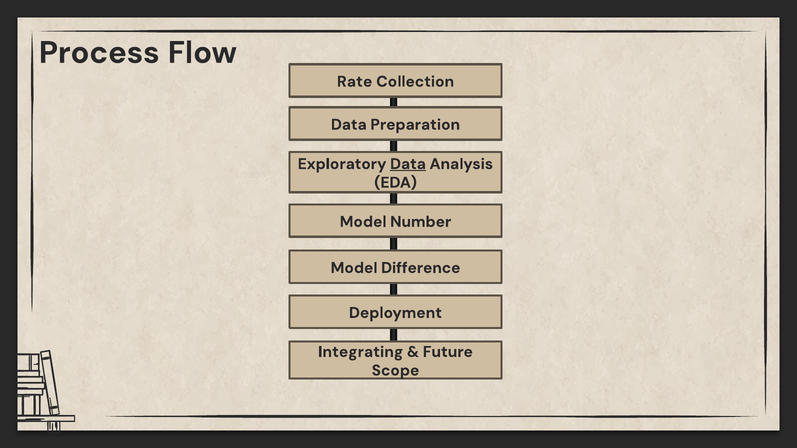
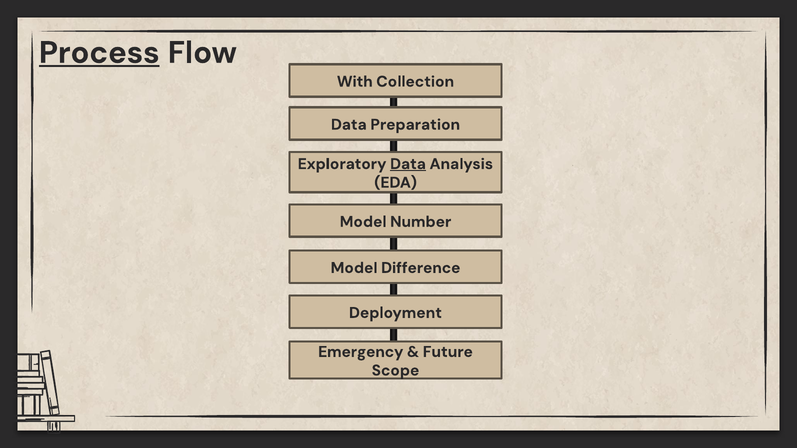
Process underline: none -> present (99, 53)
Rate: Rate -> With (355, 82)
Integrating: Integrating -> Emergency (361, 352)
